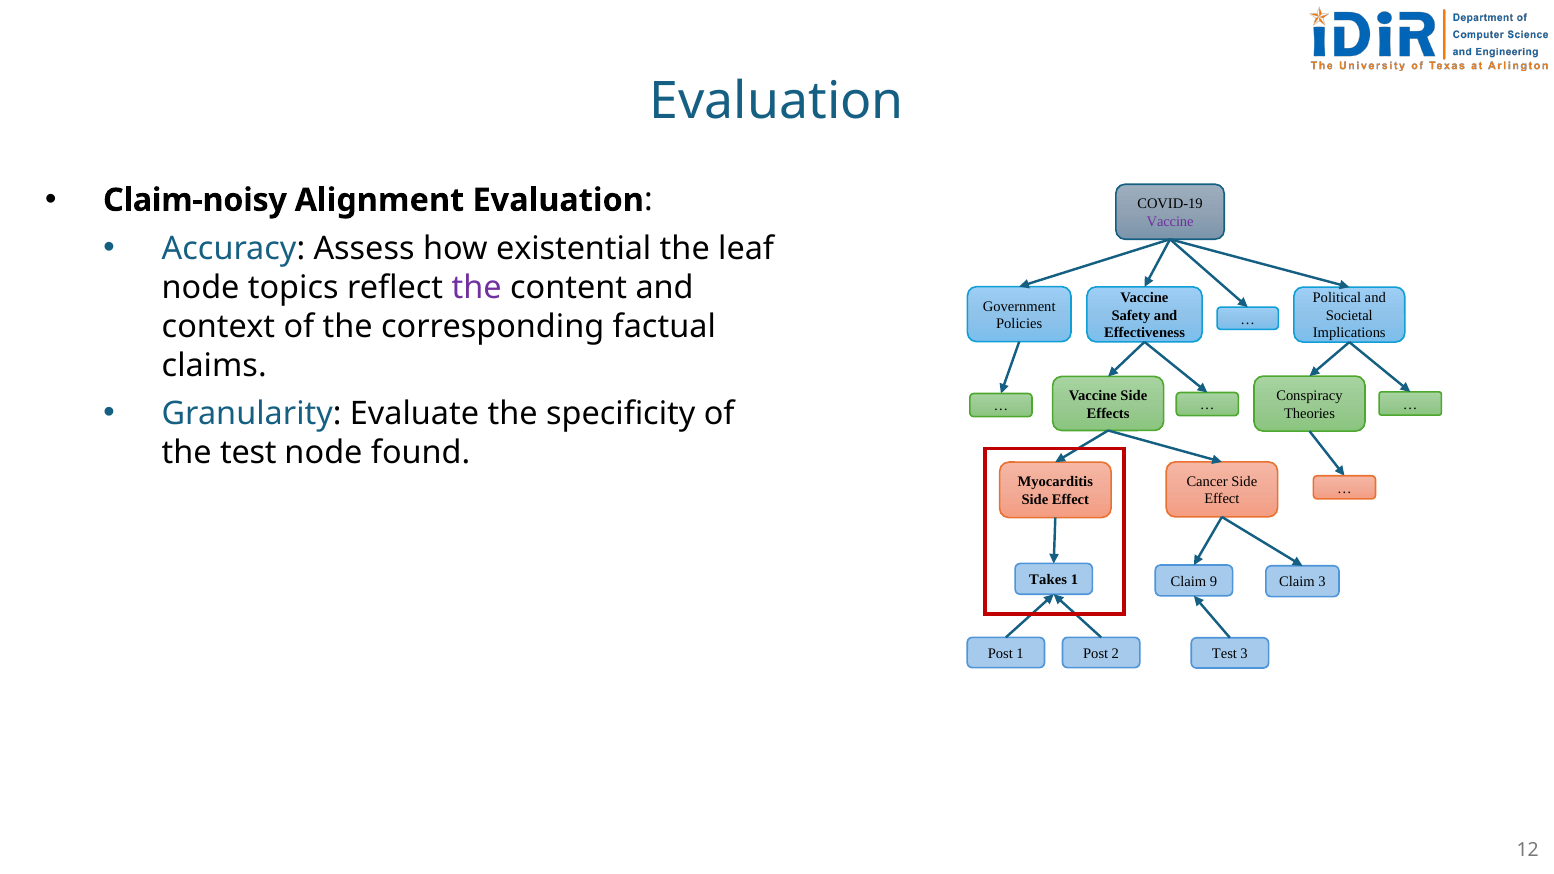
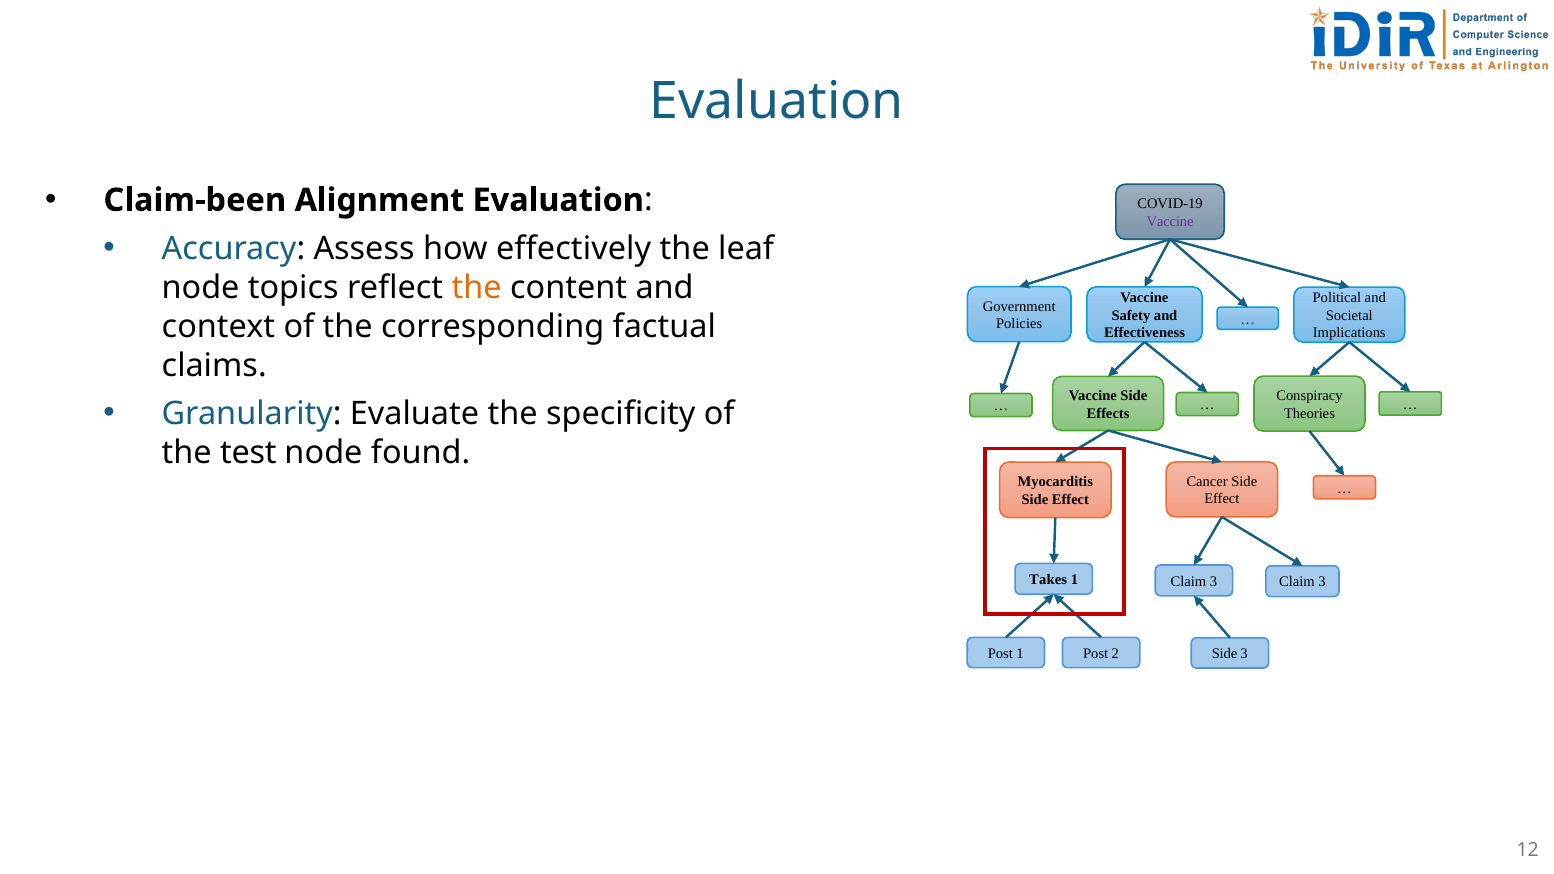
Claim-noisy: Claim-noisy -> Claim-been (195, 200)
existential: existential -> effectively (574, 249)
the colour: purple -> orange (477, 288)
1 Claim 9: 9 -> 3 (1214, 581)
2 Test: Test -> Side (1225, 654)
